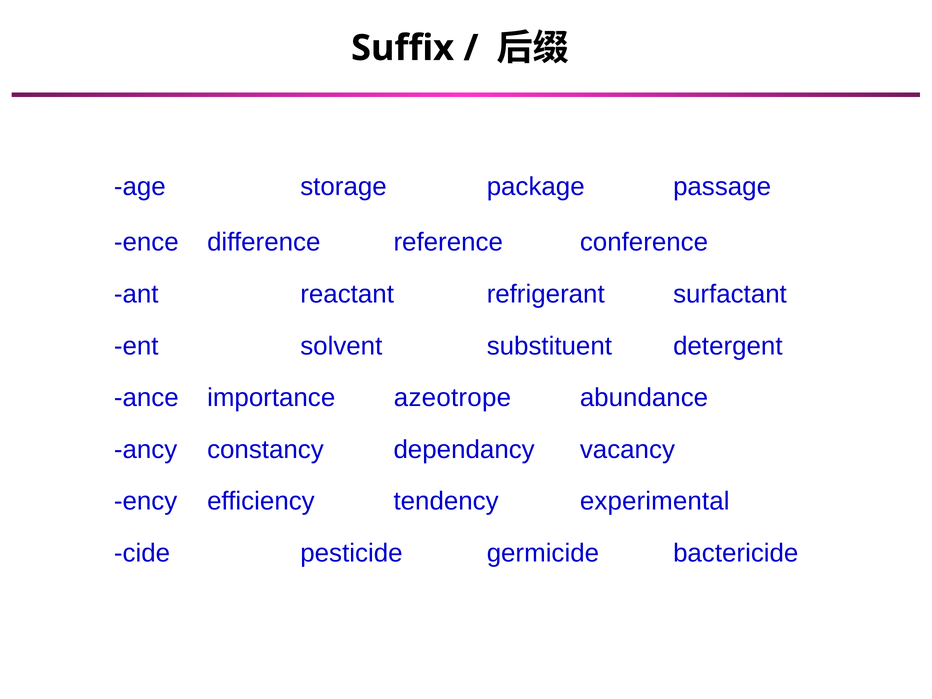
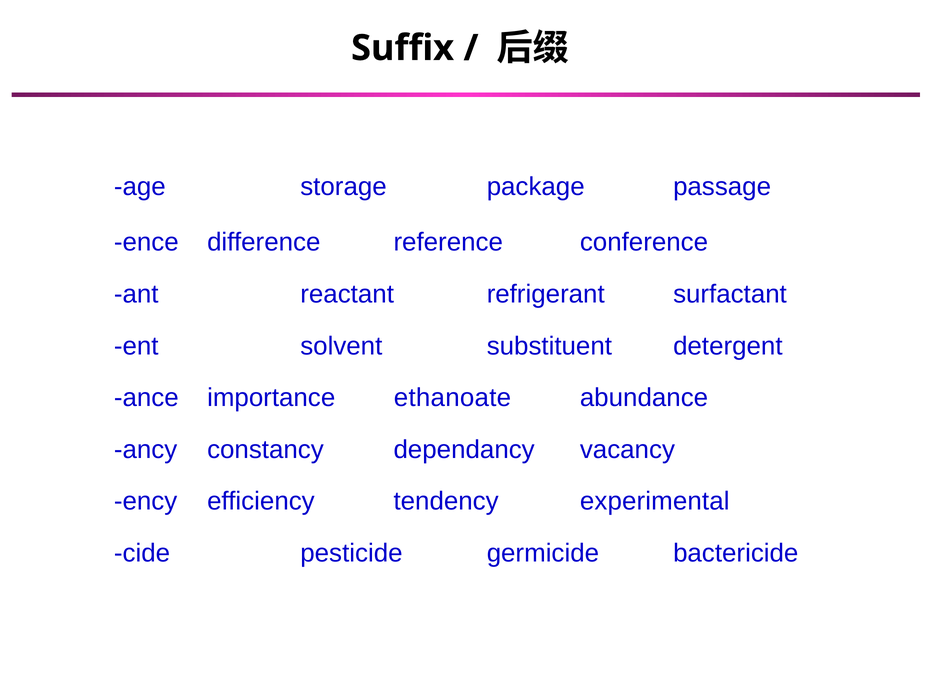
azeotrope: azeotrope -> ethanoate (452, 398)
